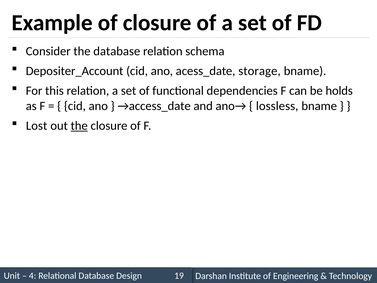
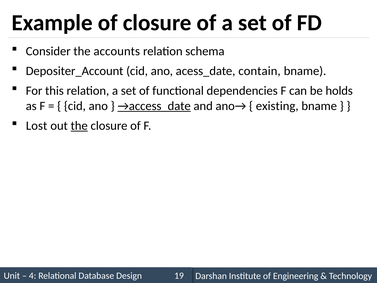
the database: database -> accounts (117, 51)
storage: storage -> contain (259, 71)
→access_date underline: none -> present (154, 106)
lossless: lossless -> existing (277, 106)
